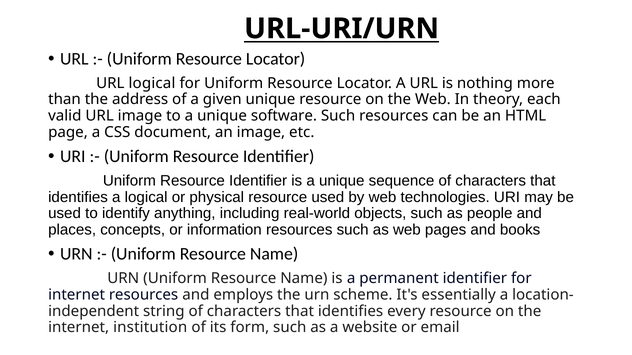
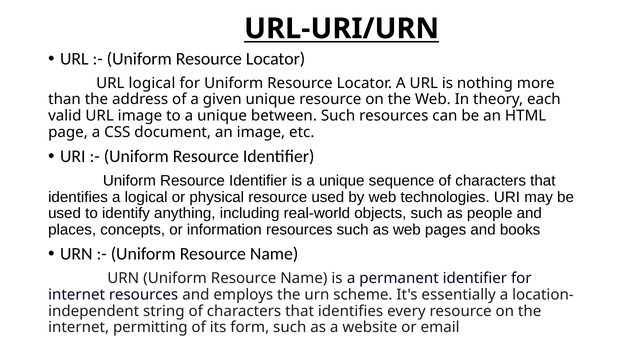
software: software -> between (284, 116)
institution: institution -> permitting (150, 328)
